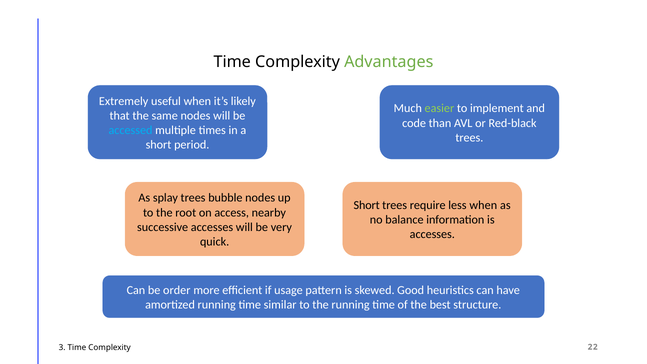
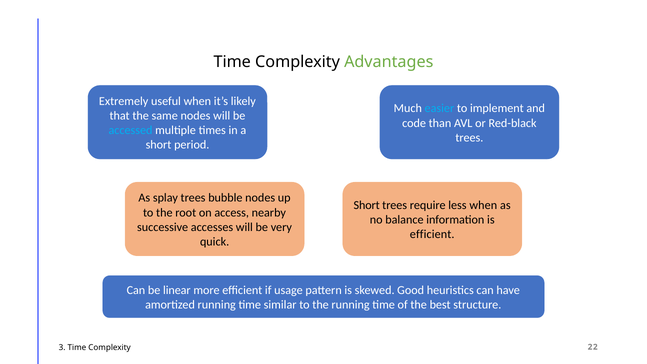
easier colour: light green -> light blue (439, 108)
accesses: accesses -> efficient (432, 234)
order: order -> linear (177, 290)
